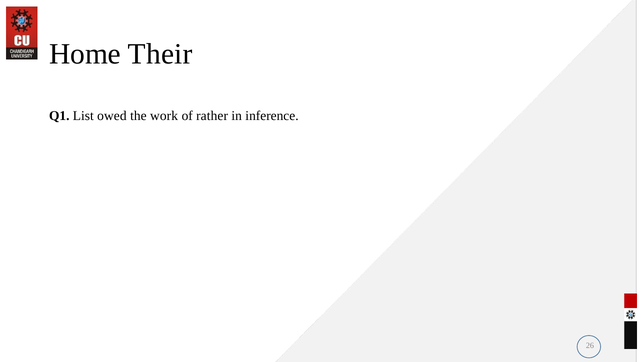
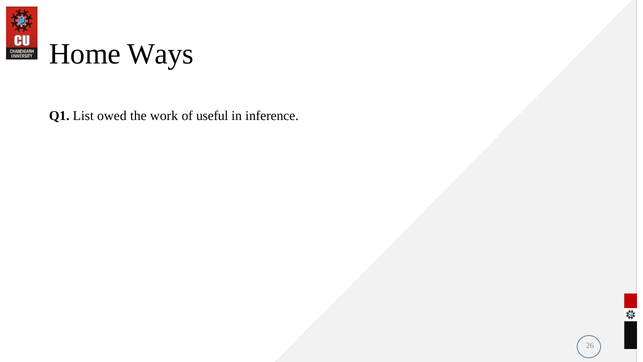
Their: Their -> Ways (160, 54)
rather: rather -> useful (212, 116)
